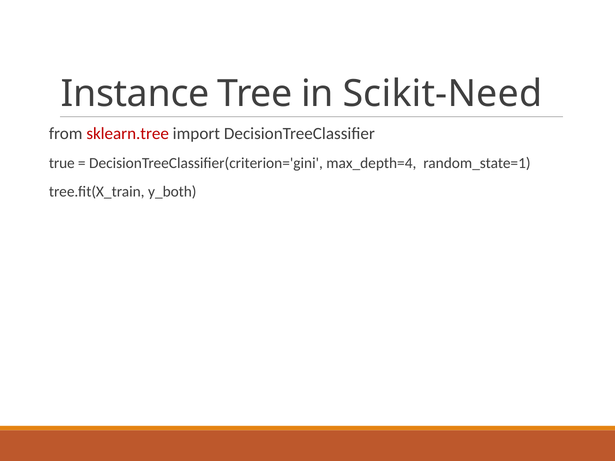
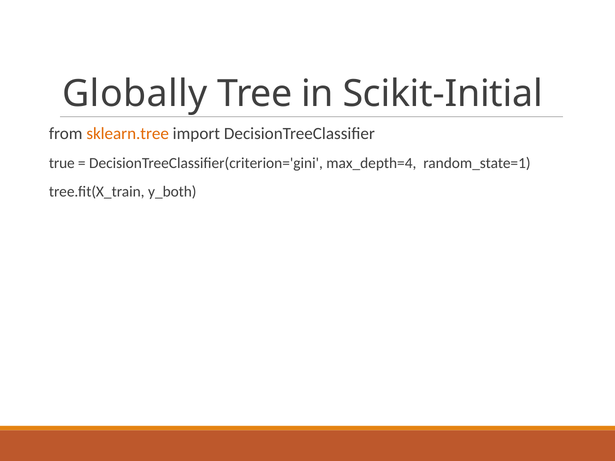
Instance: Instance -> Globally (135, 94)
Scikit-Need: Scikit-Need -> Scikit-Initial (443, 94)
sklearn.tree colour: red -> orange (128, 134)
